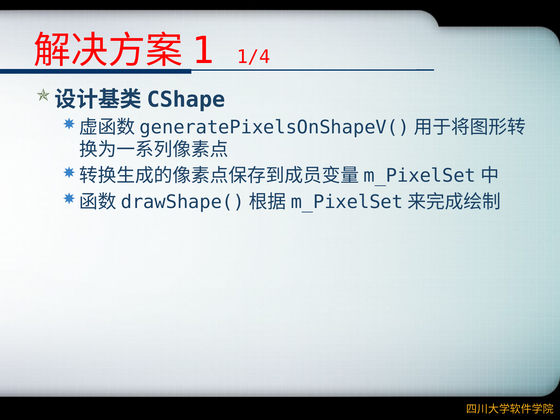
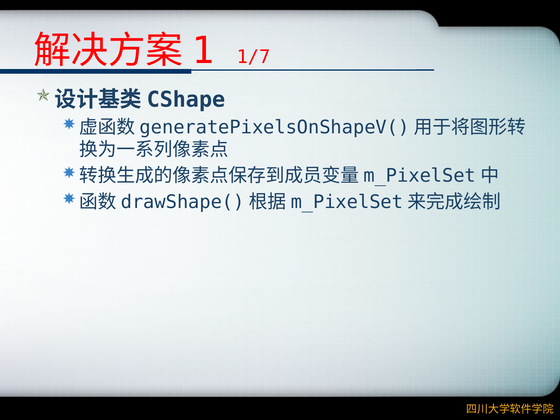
1/4: 1/4 -> 1/7 (254, 57)
